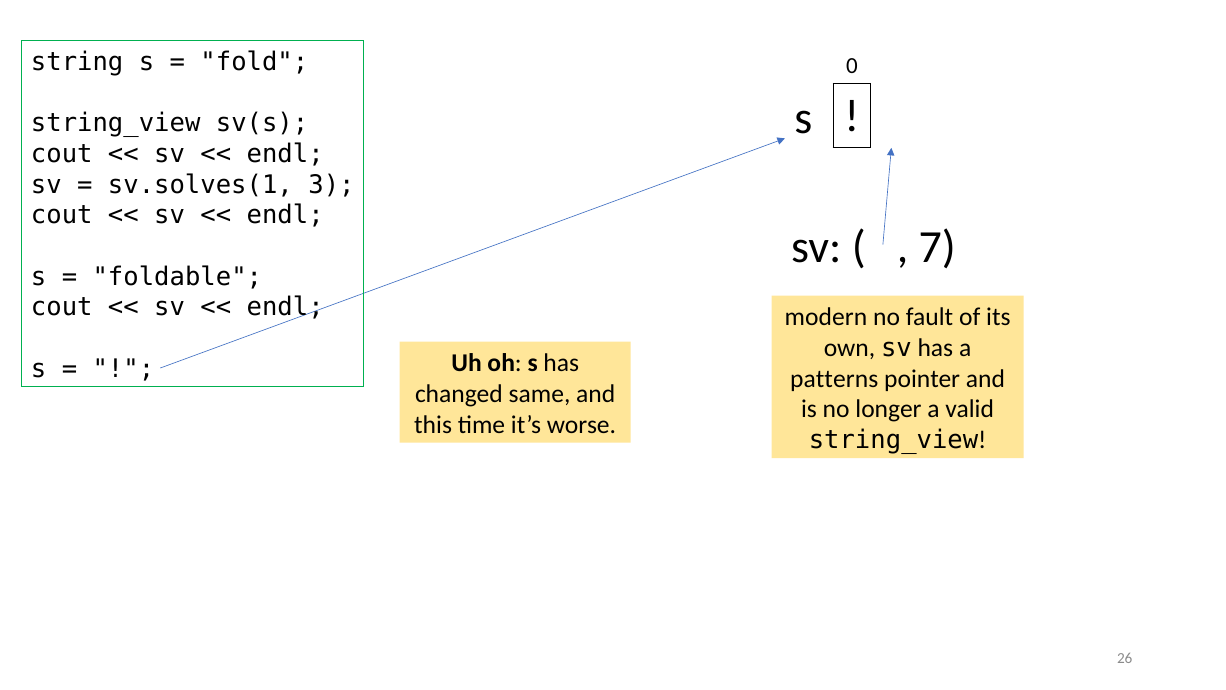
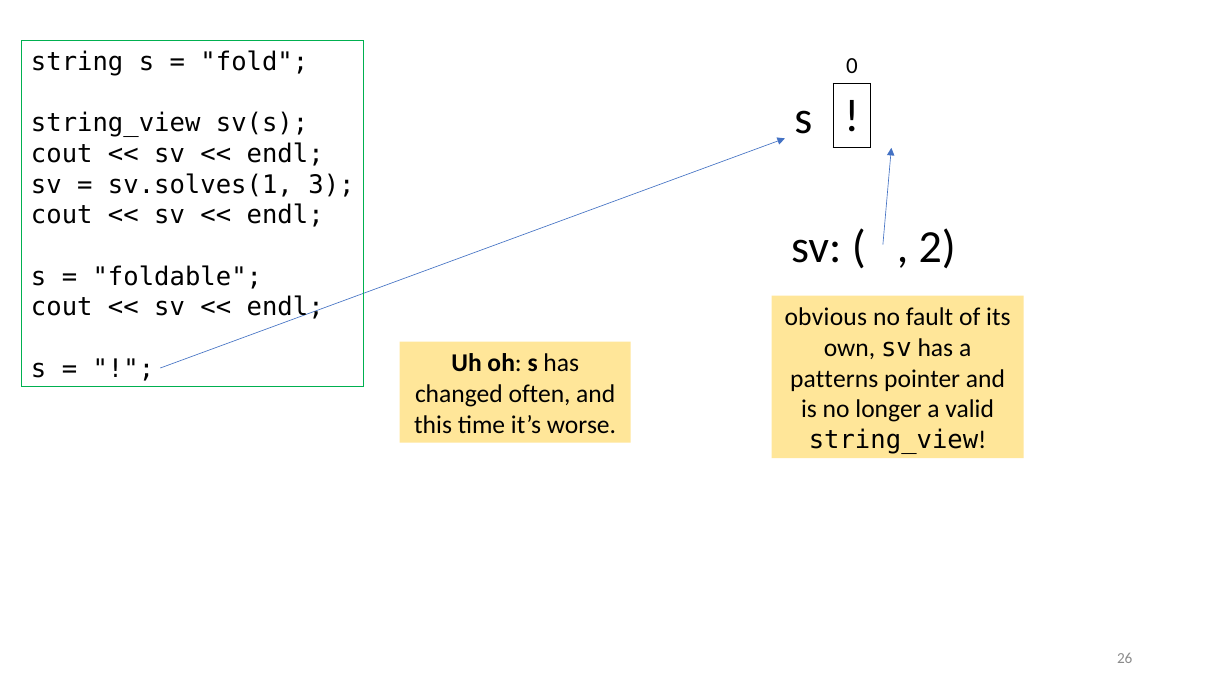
7: 7 -> 2 (937, 247)
modern: modern -> obvious (826, 317)
same: same -> often (540, 394)
